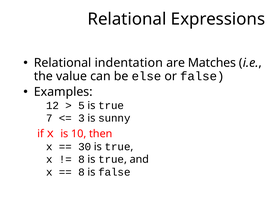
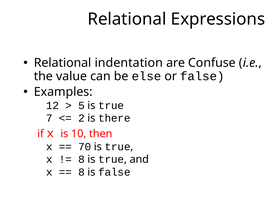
Matches: Matches -> Confuse (212, 63)
3: 3 -> 2 (82, 118)
sunny: sunny -> there (114, 118)
30: 30 -> 70 (85, 147)
